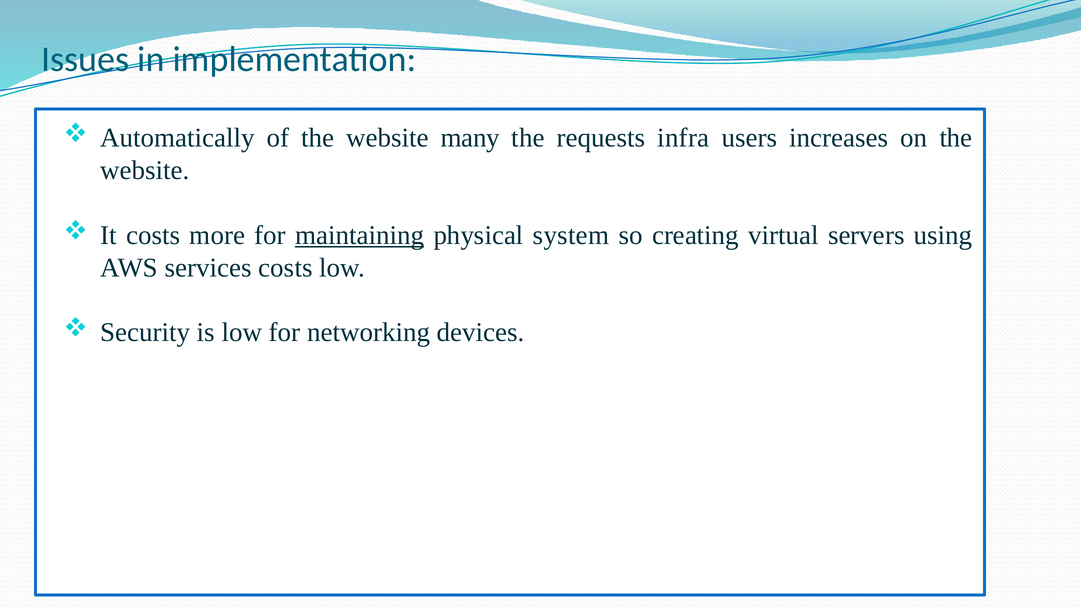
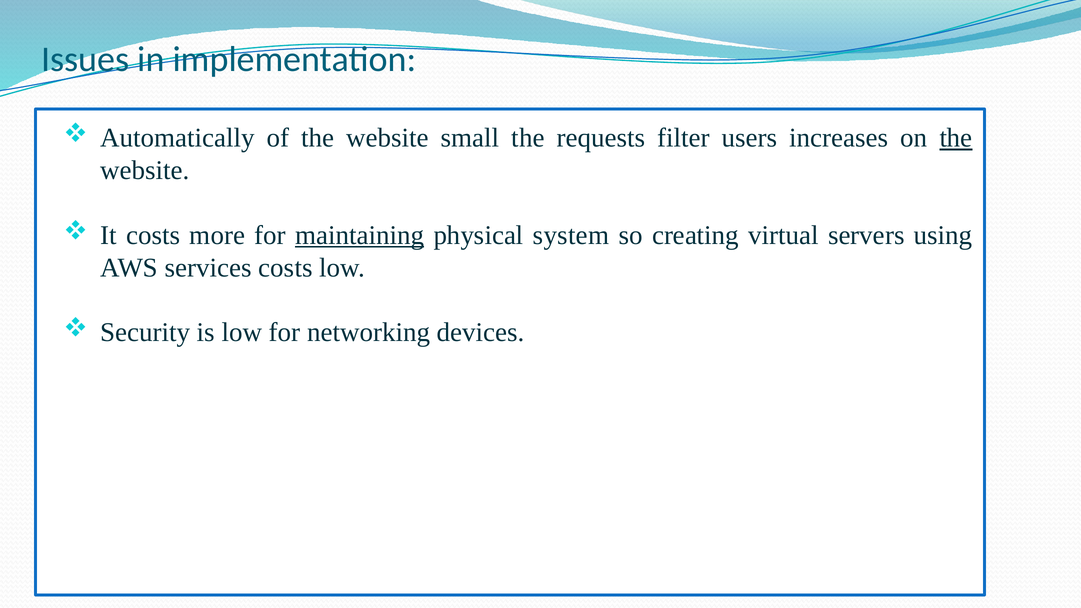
many: many -> small (470, 138)
infra: infra -> filter (683, 138)
the underline: none -> present (956, 138)
